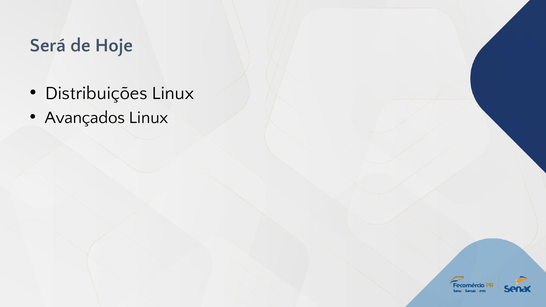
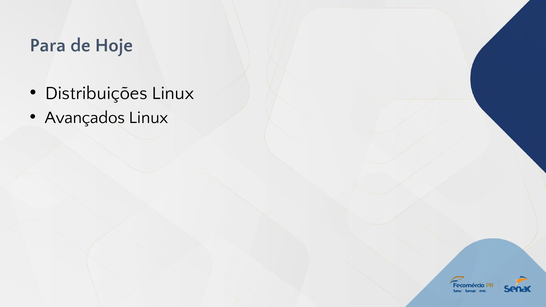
Será: Será -> Para (48, 45)
